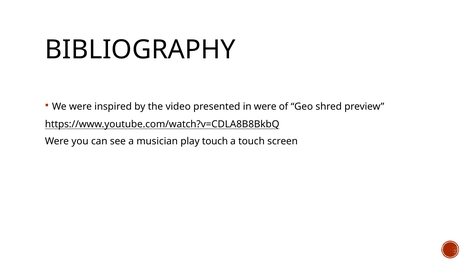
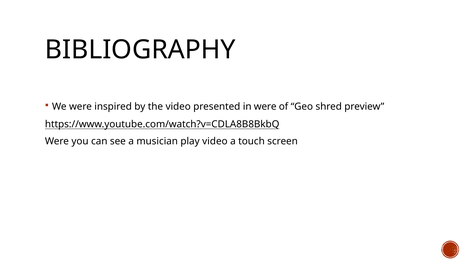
play touch: touch -> video (215, 141)
